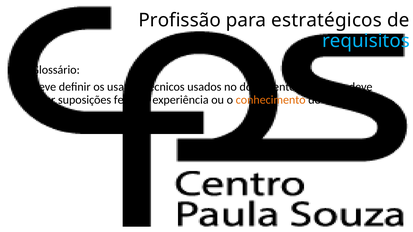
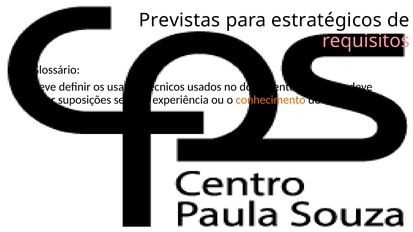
Profissão: Profissão -> Previstas (180, 20)
requisitos colour: light blue -> pink (366, 41)
feitas: feitas -> seção (128, 100)
